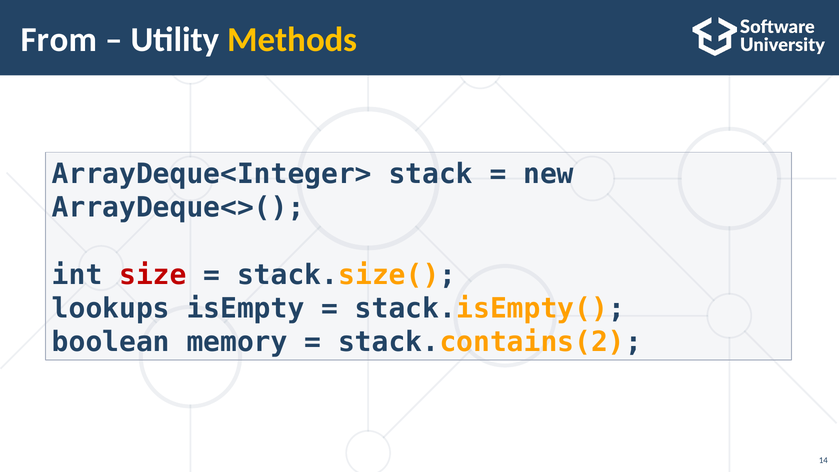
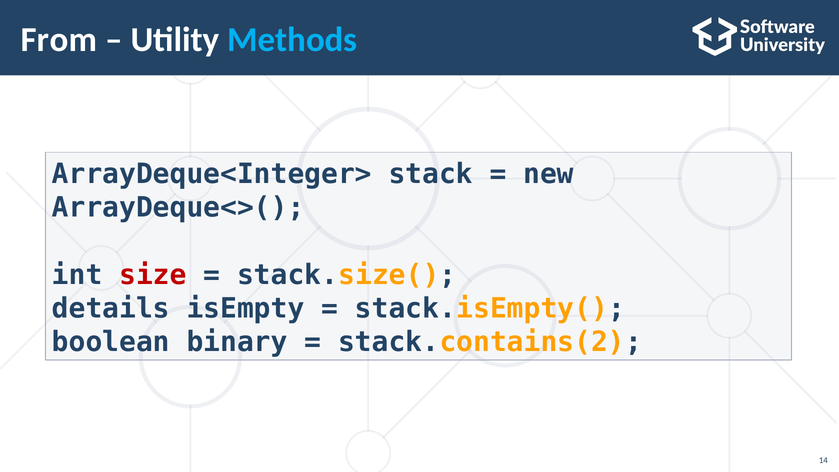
Methods colour: yellow -> light blue (292, 40)
lookups: lookups -> details (111, 308)
memory: memory -> binary (237, 342)
